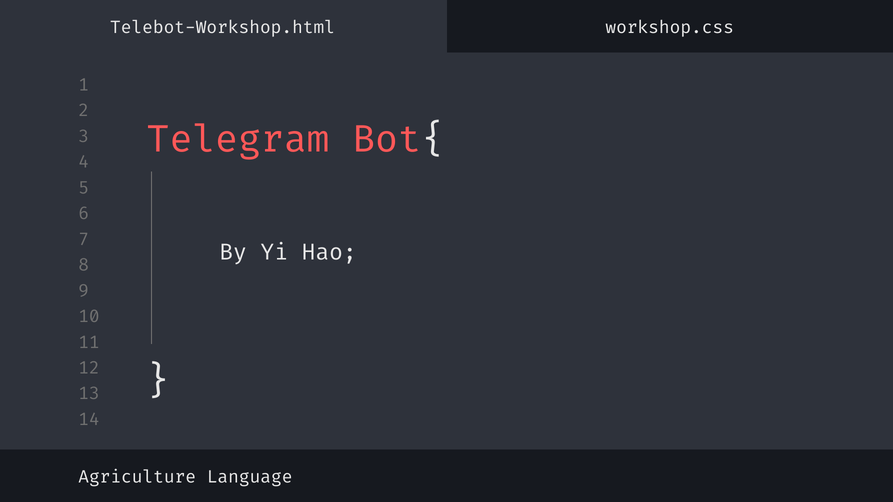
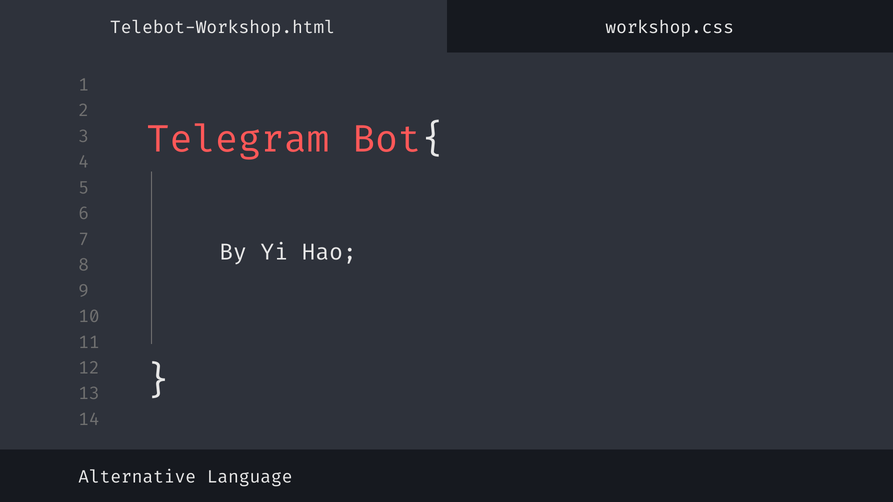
Agriculture: Agriculture -> Alternative (137, 477)
